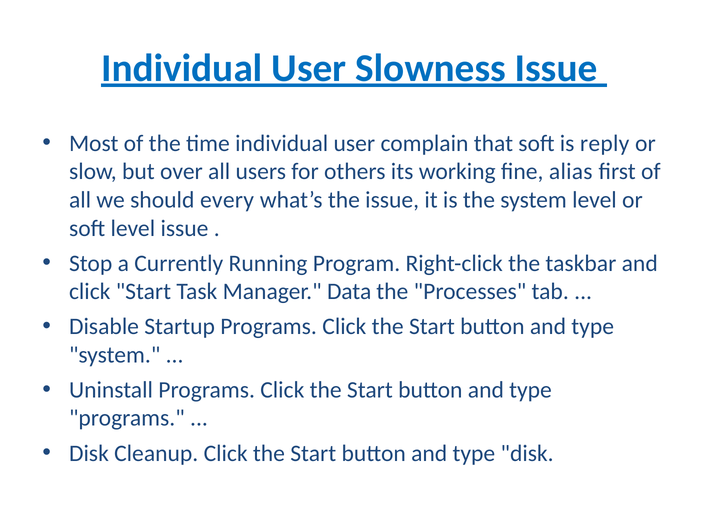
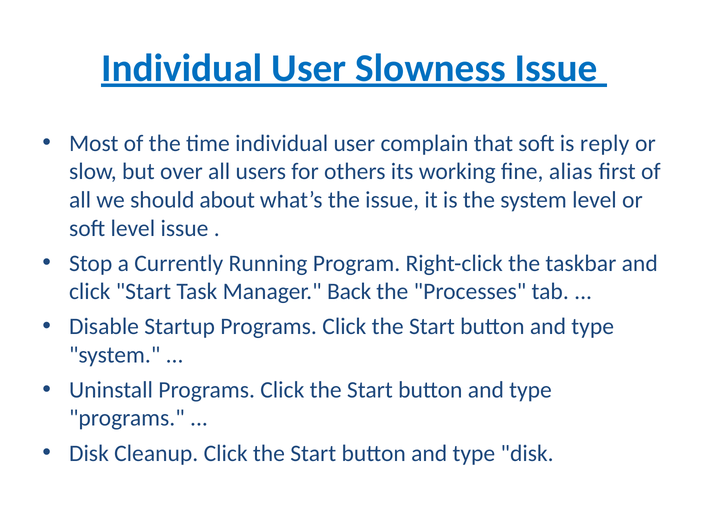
every: every -> about (227, 200)
Data: Data -> Back (349, 292)
